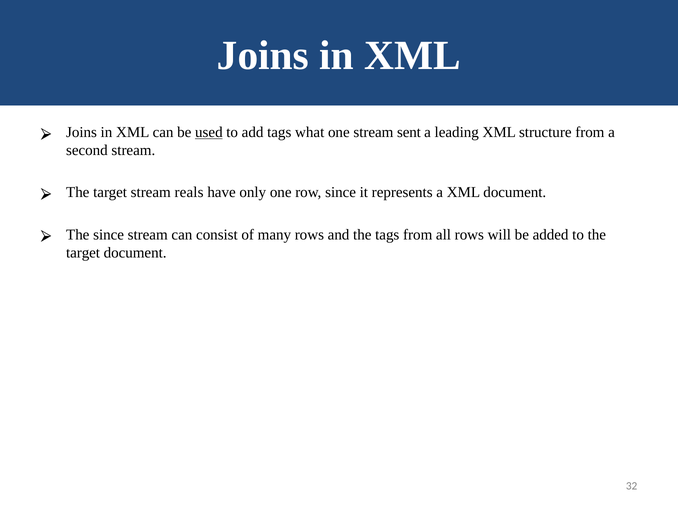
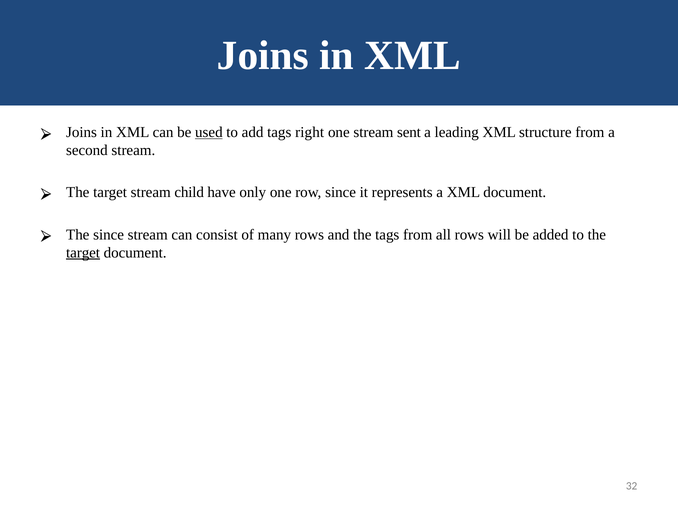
what: what -> right (310, 132)
reals: reals -> child (189, 192)
target underline: none -> present (83, 252)
